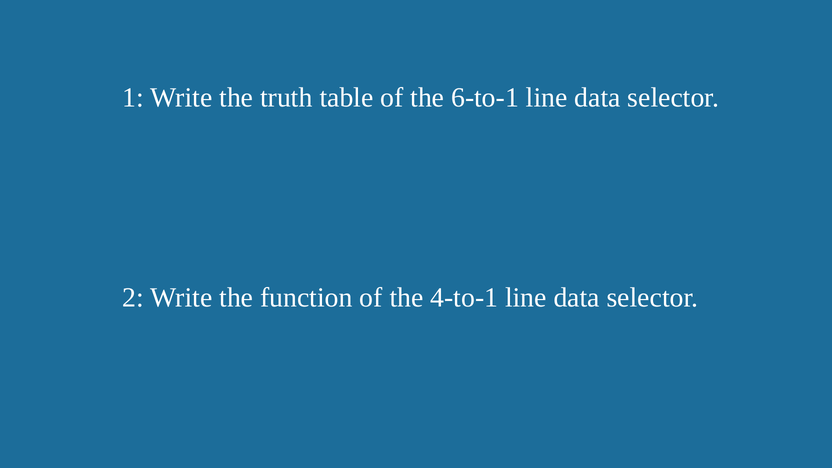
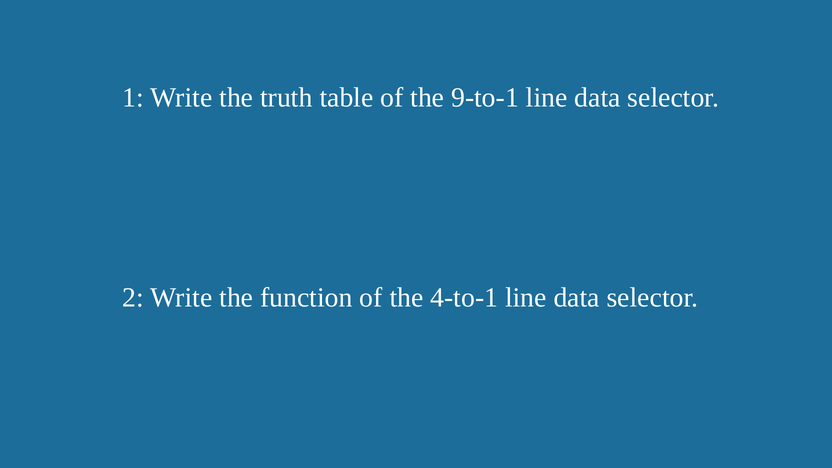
6-to-1: 6-to-1 -> 9-to-1 (485, 98)
